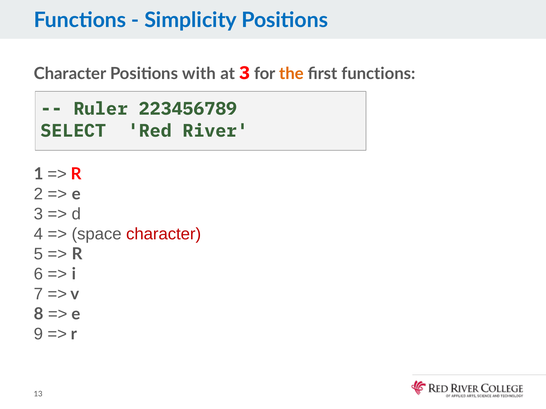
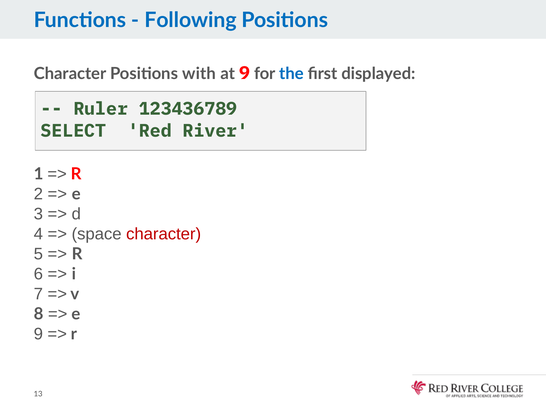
Simplicity: Simplicity -> Following (191, 20)
at 3: 3 -> 9 (245, 73)
the colour: orange -> blue (292, 74)
first functions: functions -> displayed (378, 74)
223456789: 223456789 -> 123436789 (188, 109)
